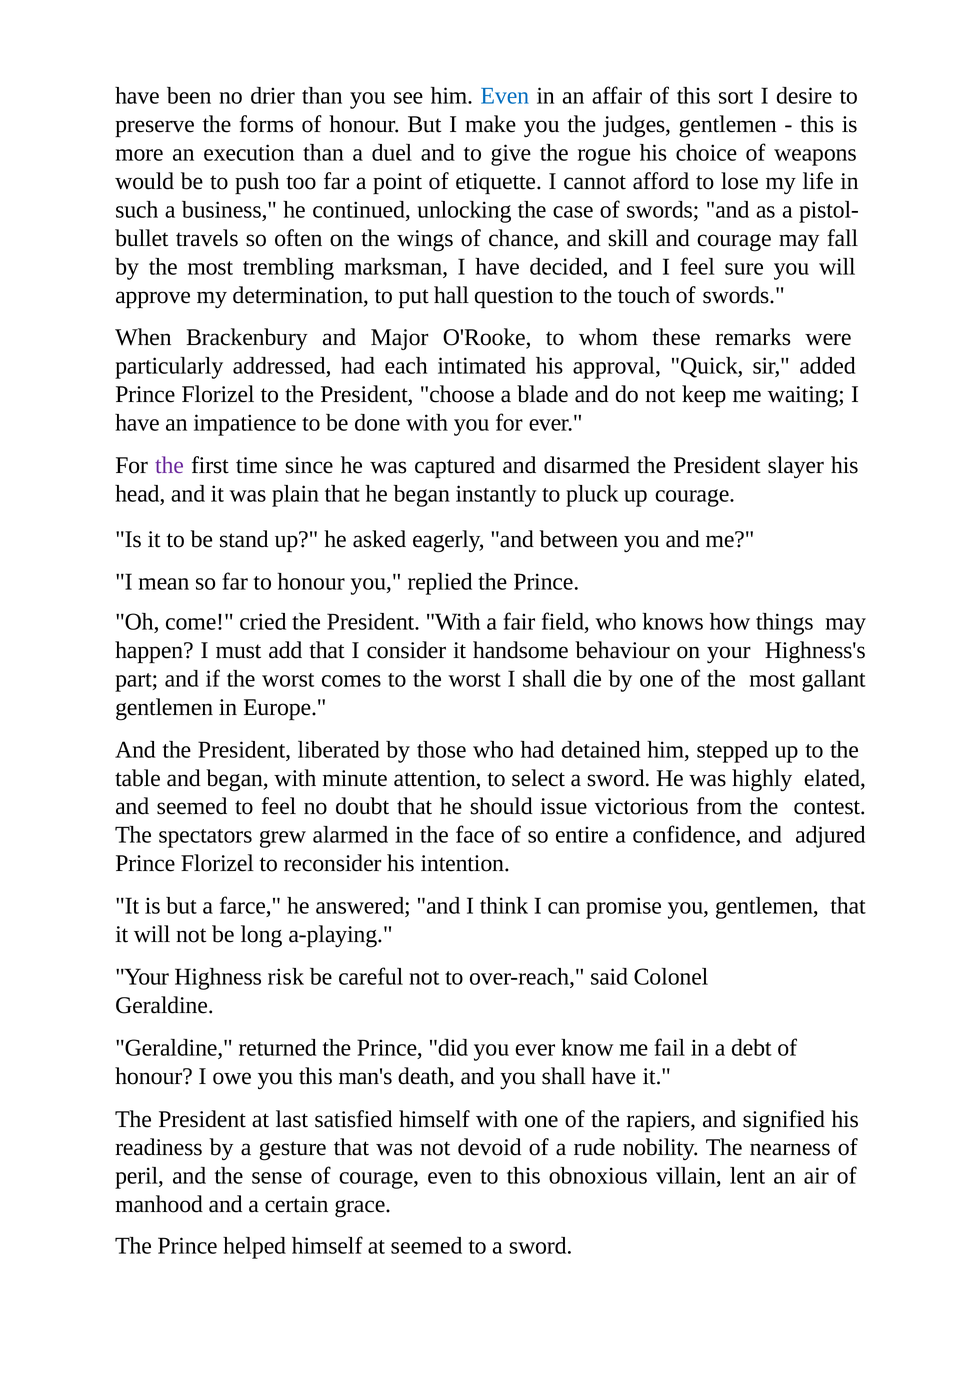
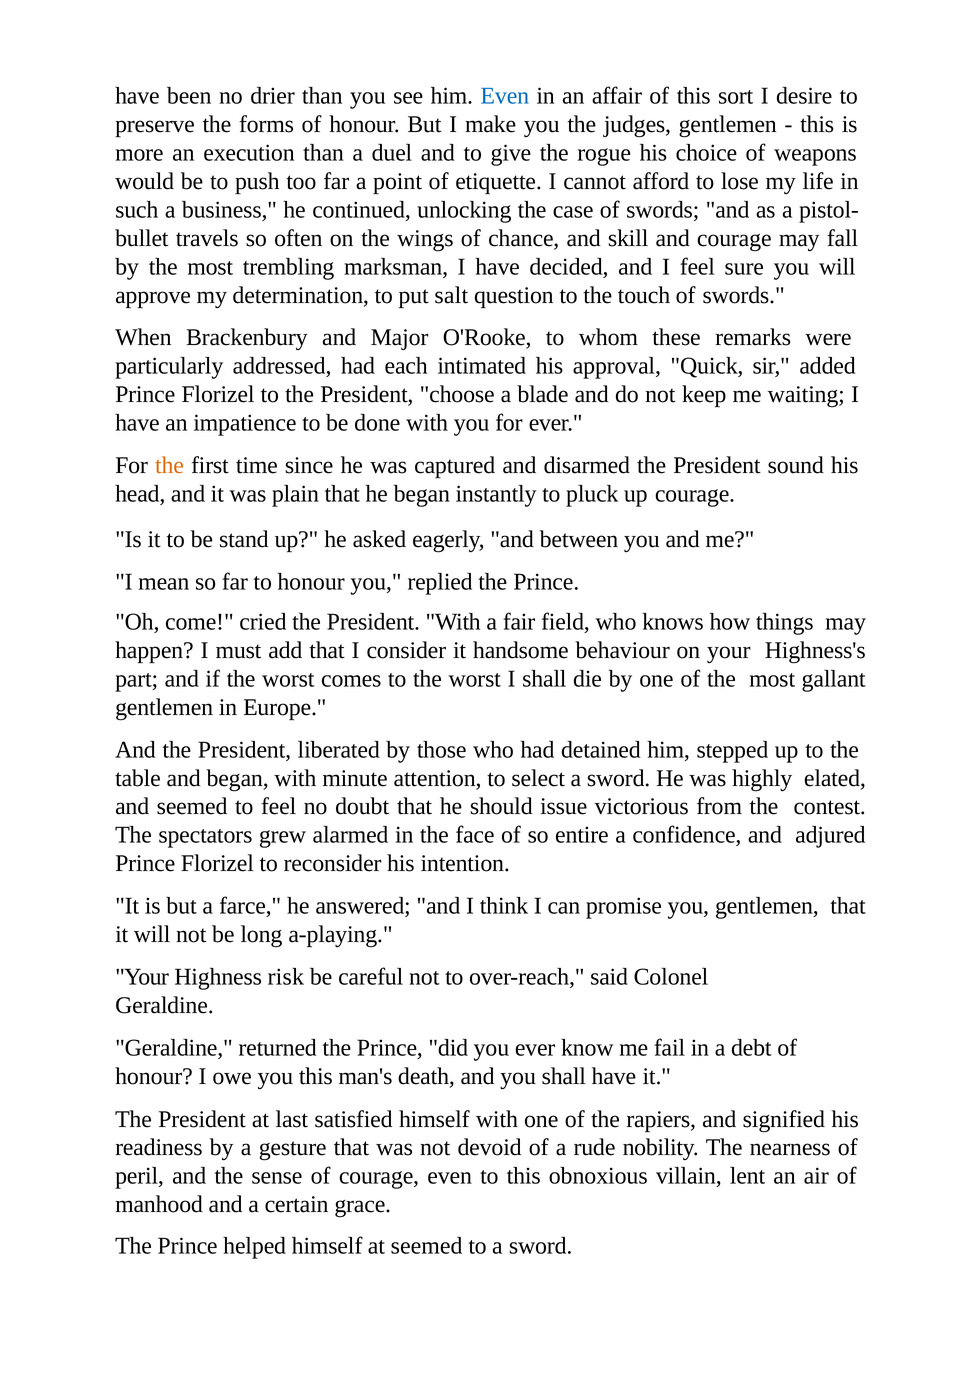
hall: hall -> salt (451, 295)
the colour: purple -> orange (169, 466)
slayer: slayer -> sound (796, 466)
